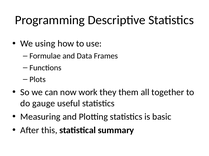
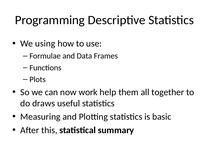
they: they -> help (108, 93)
gauge: gauge -> draws (44, 104)
